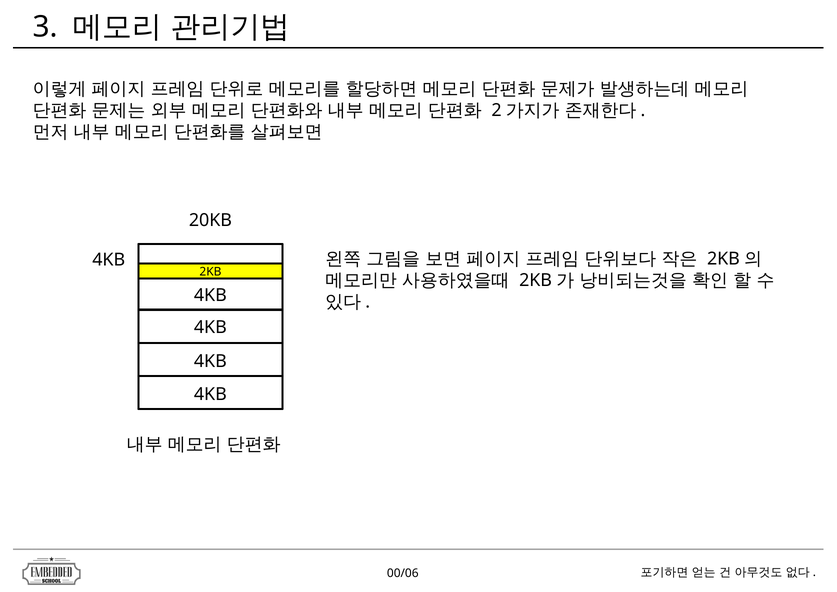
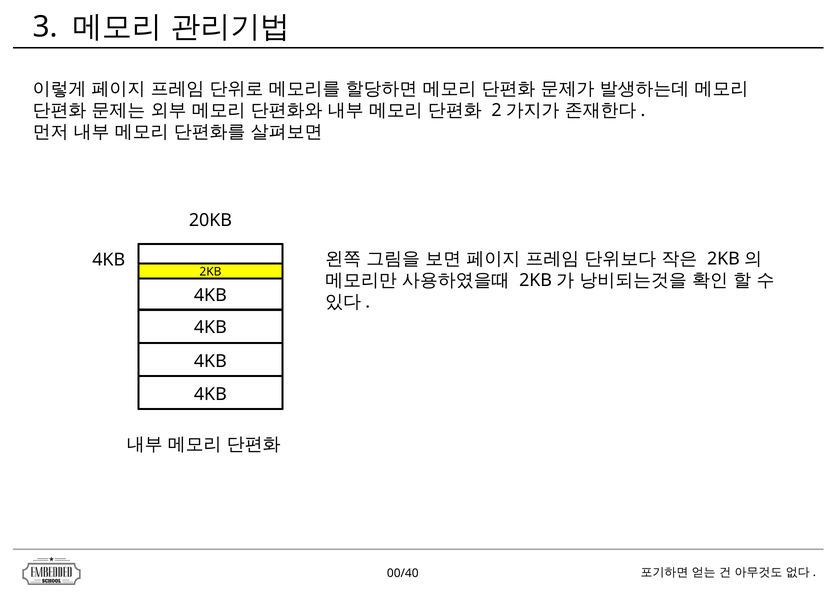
00/06: 00/06 -> 00/40 (403, 573)
